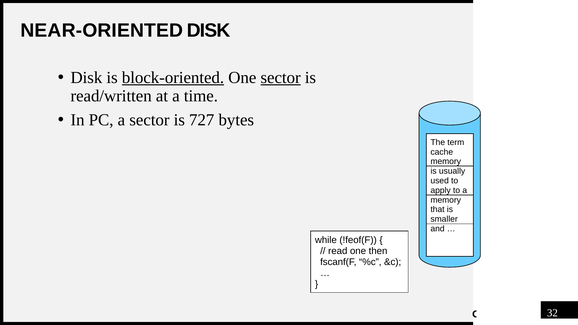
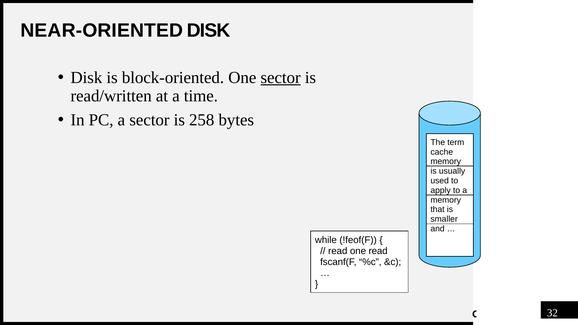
block-oriented underline: present -> none (173, 78)
727: 727 -> 258 (202, 120)
one then: then -> read (378, 251)
